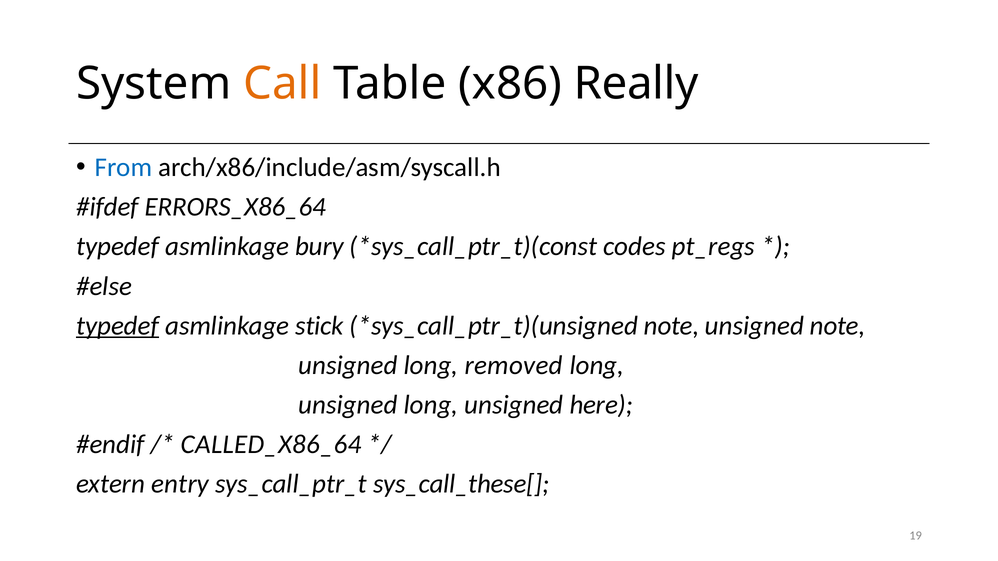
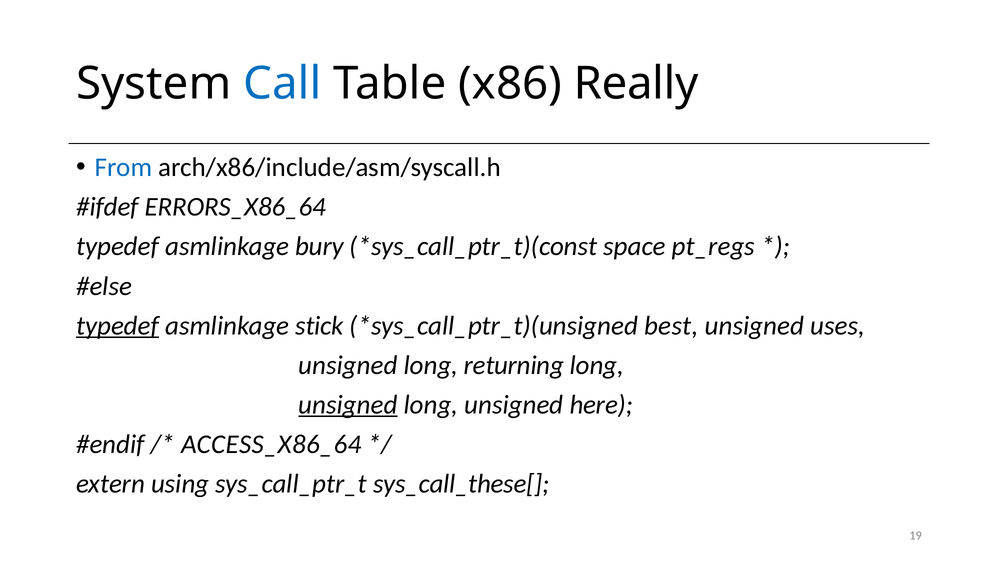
Call colour: orange -> blue (282, 84)
codes: codes -> space (635, 247)
note: note -> best (671, 326)
unsigned note: note -> uses (837, 326)
removed: removed -> returning (514, 365)
unsigned underline: none -> present (348, 405)
CALLED_X86_64: CALLED_X86_64 -> ACCESS_X86_64 (271, 445)
entry: entry -> using (180, 484)
